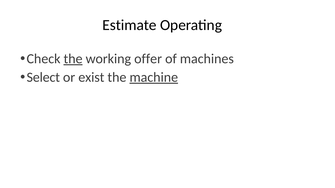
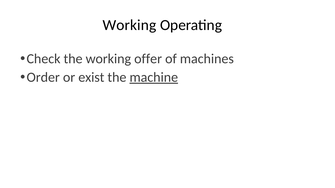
Estimate: Estimate -> Working (129, 25)
the underline: present -> none (73, 59)
Select: Select -> Order (43, 77)
